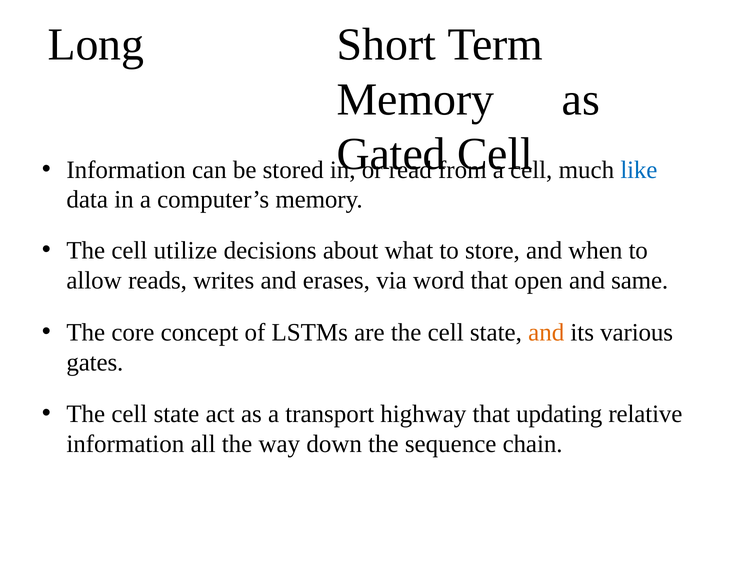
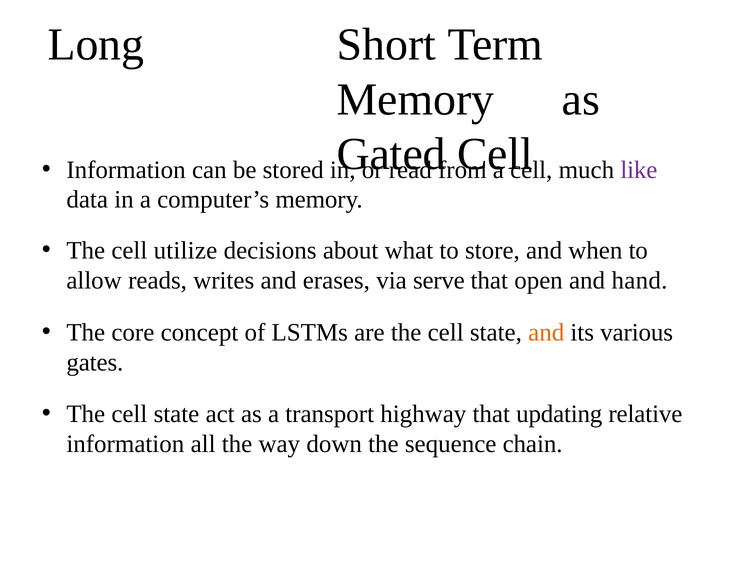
like colour: blue -> purple (639, 170)
word: word -> serve (439, 280)
same: same -> hand (640, 280)
